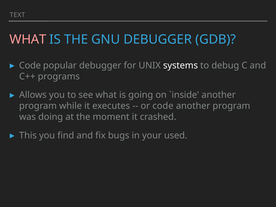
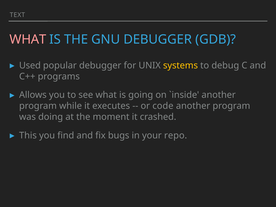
Code: Code -> Used (30, 65)
systems colour: white -> yellow (180, 65)
used: used -> repo (176, 136)
